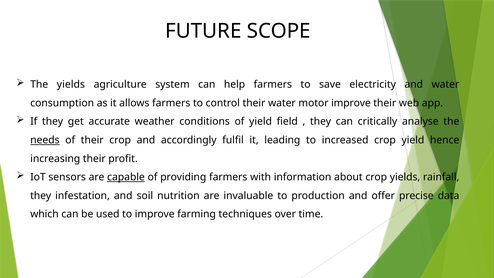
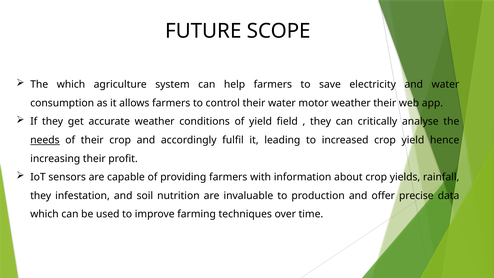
The yields: yields -> which (71, 84)
motor improve: improve -> weather (351, 103)
capable underline: present -> none (126, 177)
